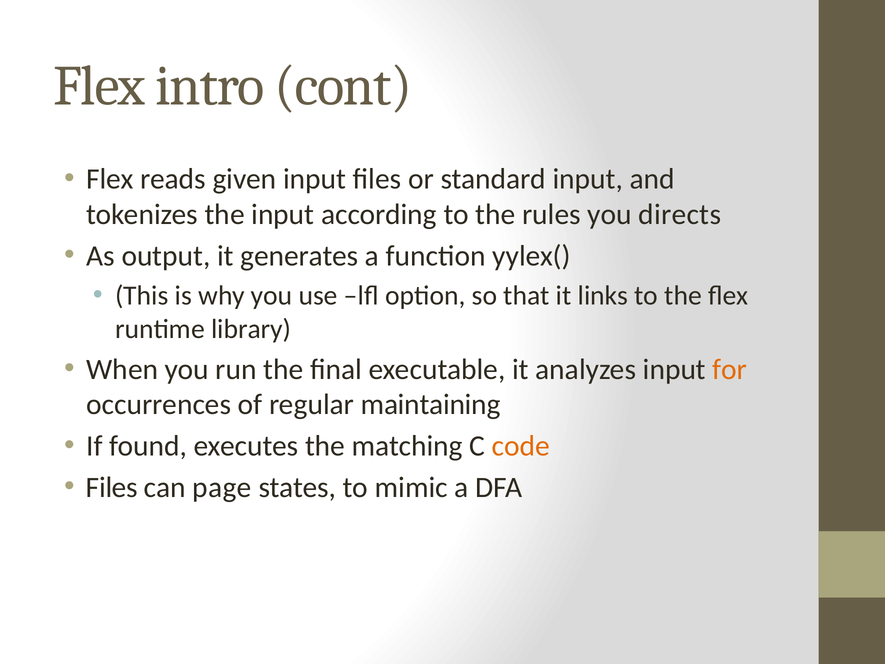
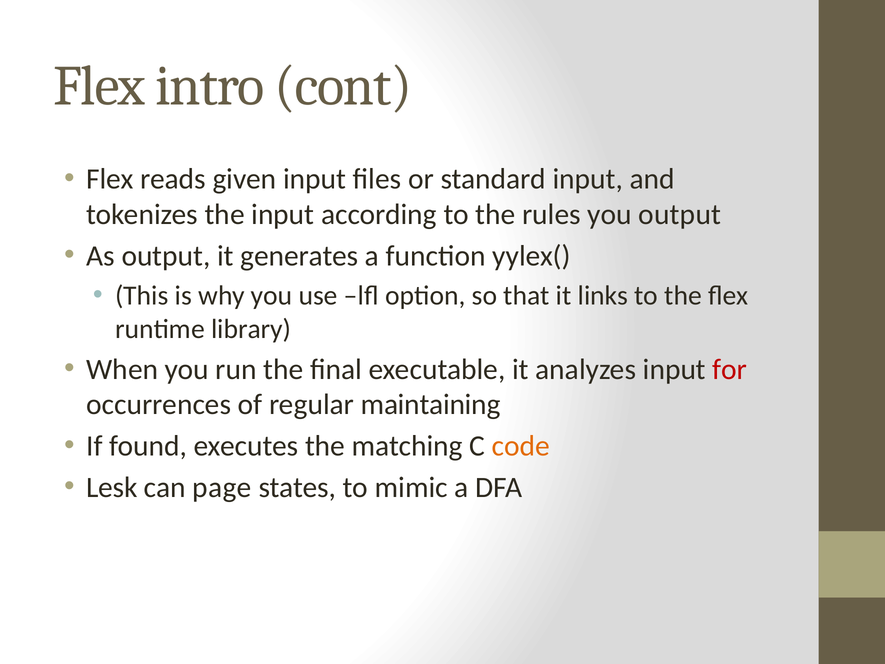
you directs: directs -> output (680, 214)
for colour: orange -> red (730, 369)
Files: Files -> Lesk (112, 487)
